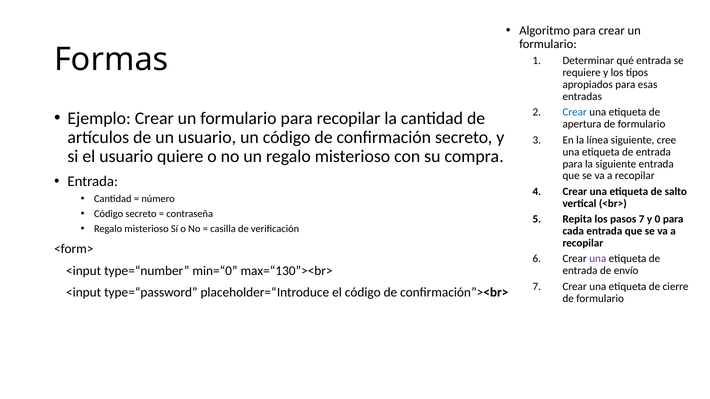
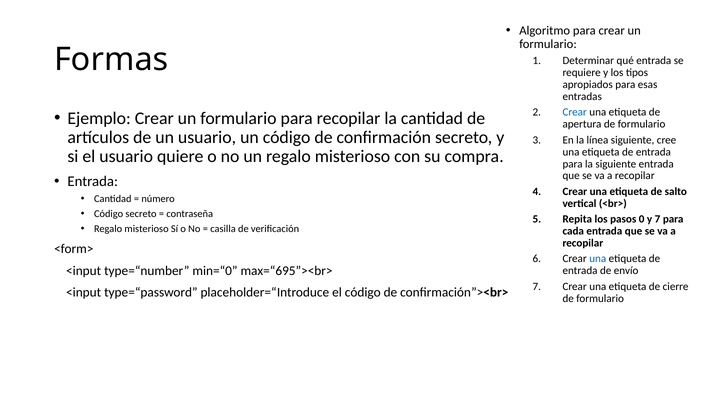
pasos 7: 7 -> 0 (642, 219)
y 0: 0 -> 7 (658, 219)
una colour: purple -> blue (598, 259)
max=“130”><br>: max=“130”><br> -> max=“695”><br> (287, 271)
